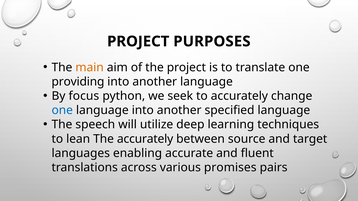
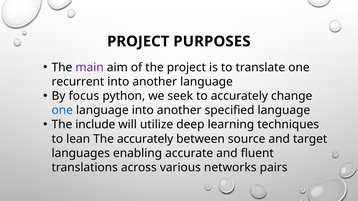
main colour: orange -> purple (90, 67)
providing: providing -> recurrent (78, 82)
speech: speech -> include (95, 125)
promises: promises -> networks (230, 168)
